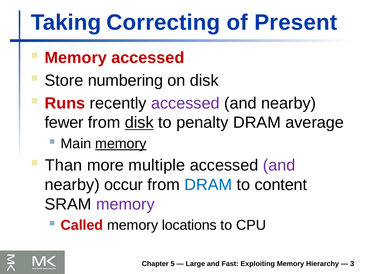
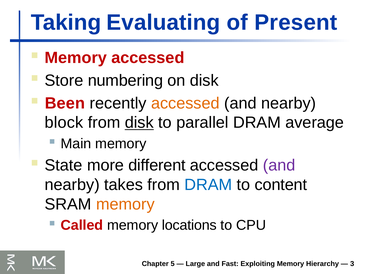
Correcting: Correcting -> Evaluating (163, 23)
Runs: Runs -> Been (65, 103)
accessed colour: purple -> orange (185, 103)
fewer: fewer -> block (64, 123)
penalty: penalty -> parallel (202, 123)
memory underline: present -> none (121, 143)
Than: Than -> State (64, 165)
multiple: multiple -> different (157, 165)
occur: occur -> takes (124, 185)
memory colour: purple -> orange (125, 204)
